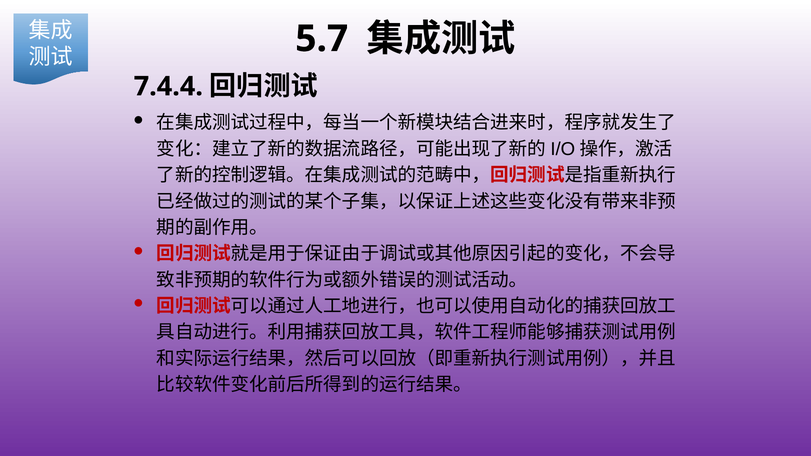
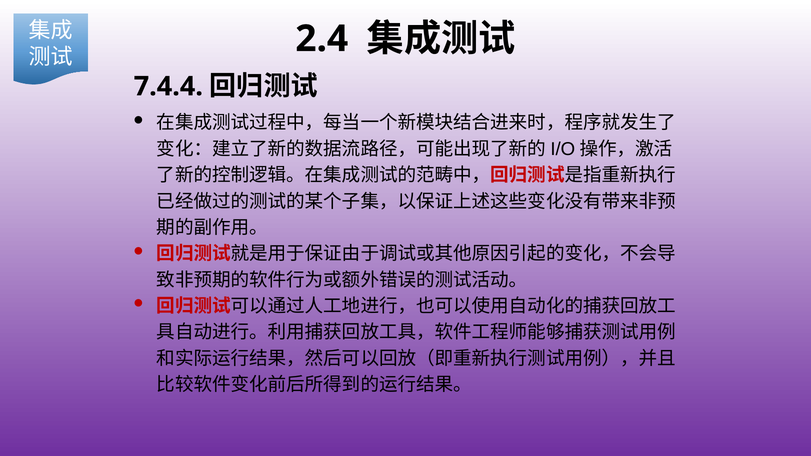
5.7: 5.7 -> 2.4 (322, 39)
